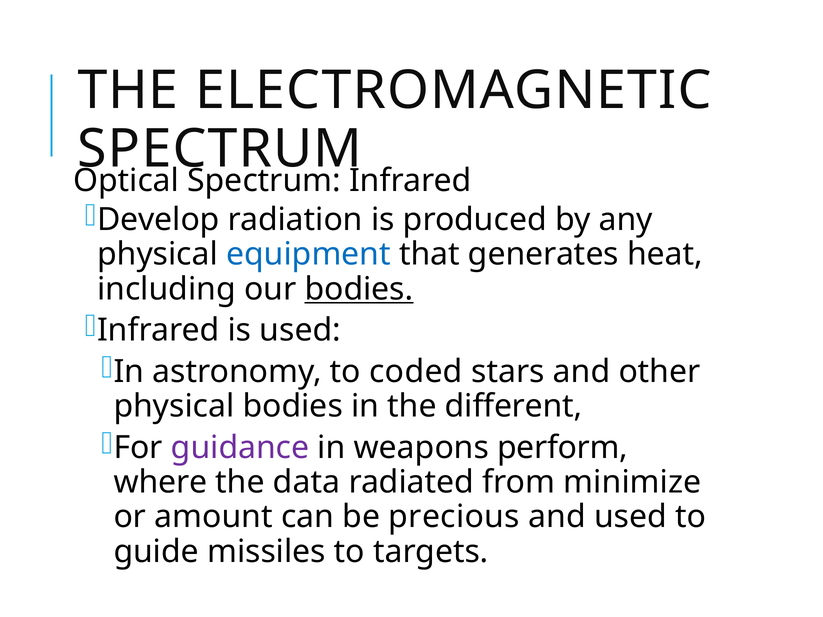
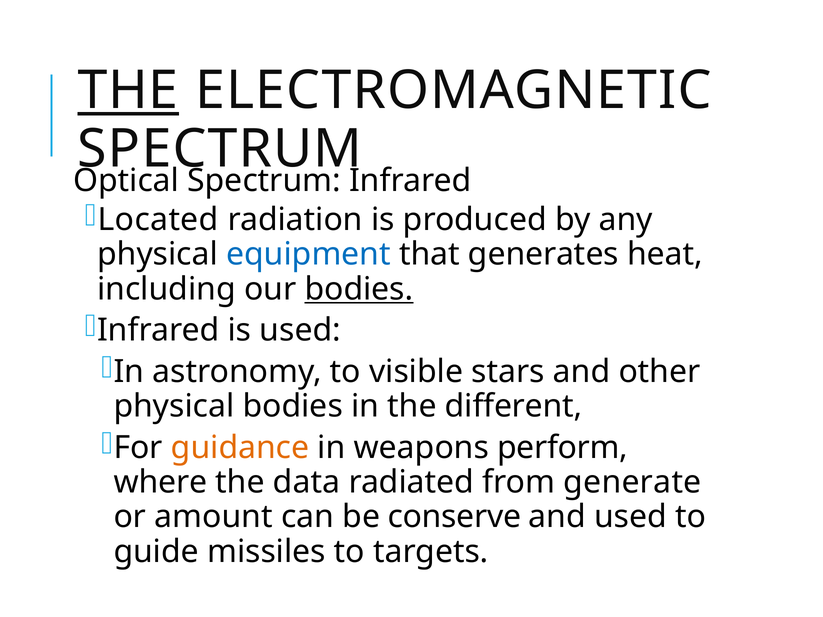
THE underline: none -> present (128, 91)
Develop: Develop -> Located (158, 220)
coded: coded -> visible (416, 372)
guidance colour: purple -> orange (240, 448)
minimize: minimize -> generate (632, 483)
precious: precious -> conserve (454, 517)
